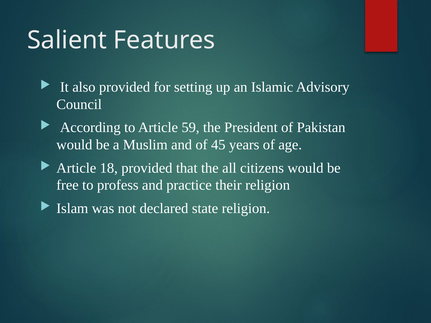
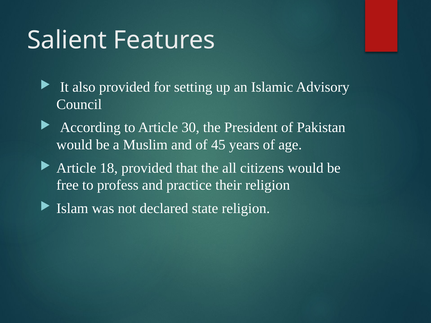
59: 59 -> 30 (191, 128)
